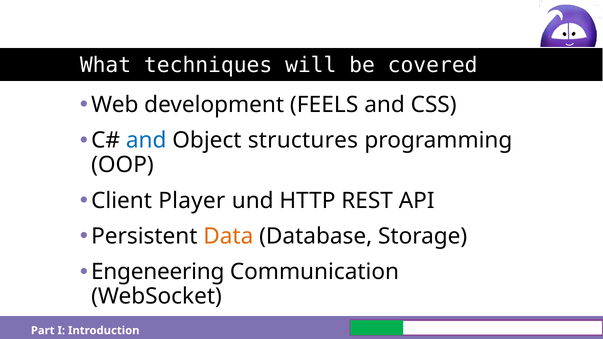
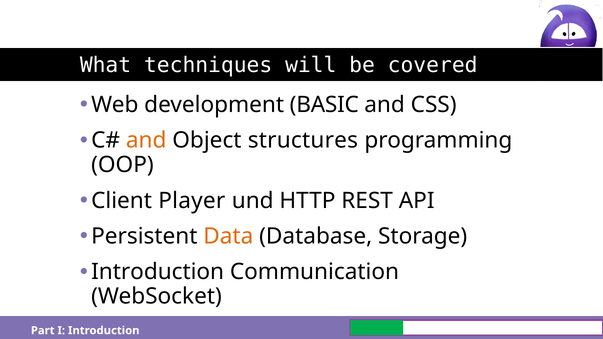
FEELS: FEELS -> BASIC (324, 105)
and colour: blue -> orange (146, 141)
Engeneering: Engeneering -> Introduction (158, 272)
